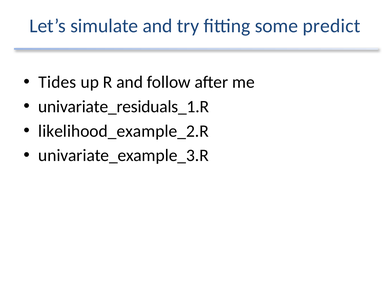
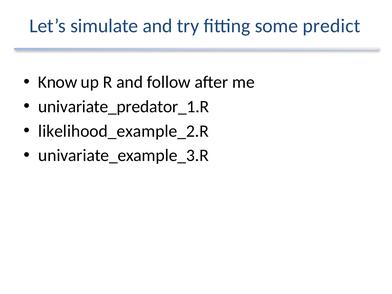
Tides: Tides -> Know (58, 82)
univariate_residuals_1.R: univariate_residuals_1.R -> univariate_predator_1.R (124, 107)
